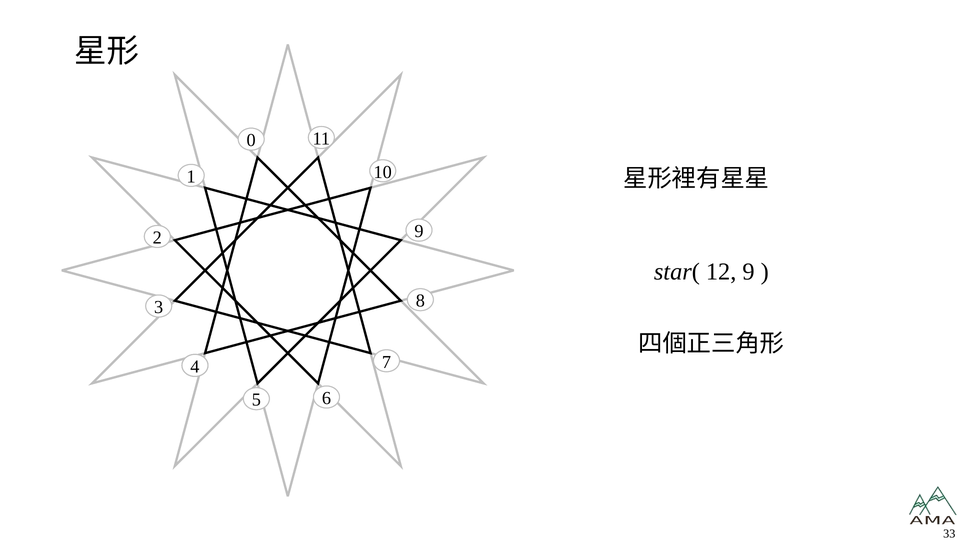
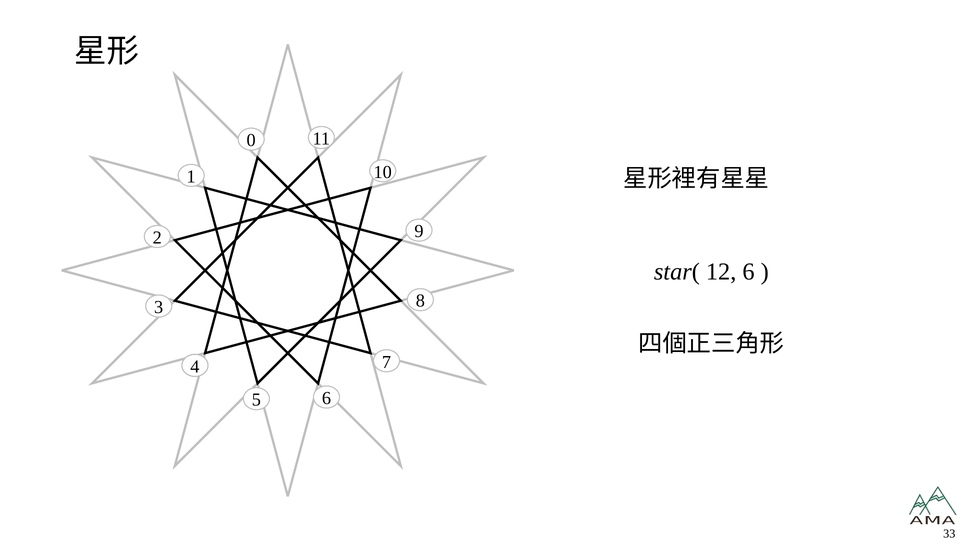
9: 9 -> 6 (749, 272)
